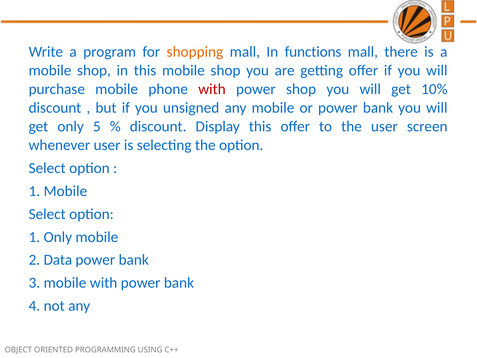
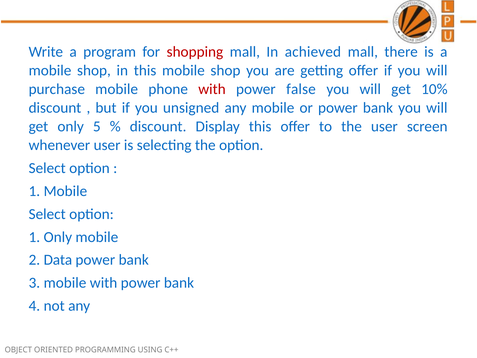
shopping colour: orange -> red (195, 52)
functions: functions -> achieved (313, 52)
power shop: shop -> false (301, 89)
